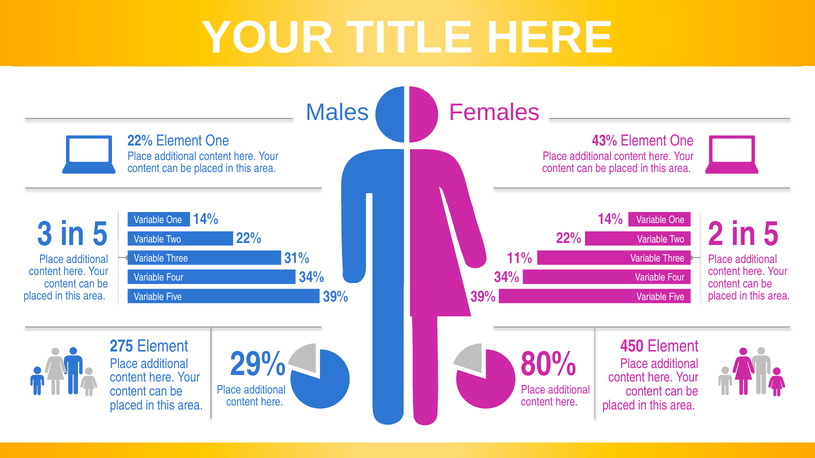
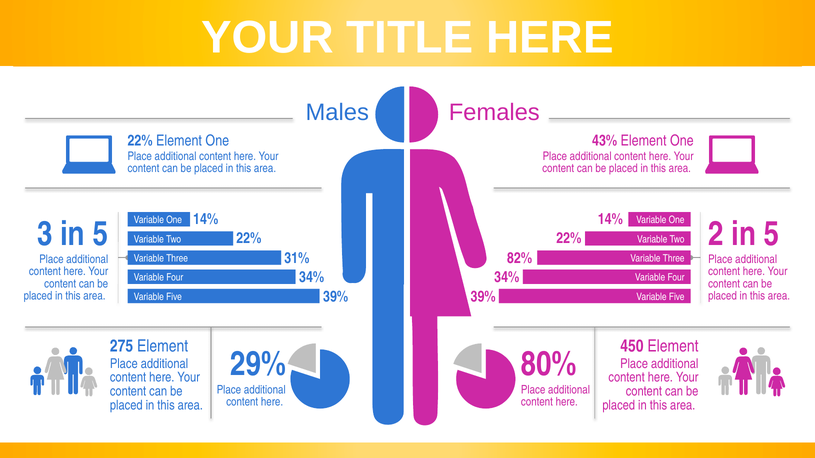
11%: 11% -> 82% (520, 259)
